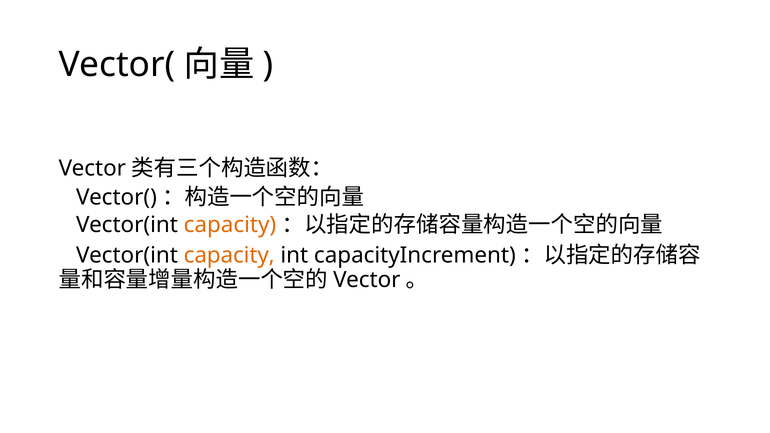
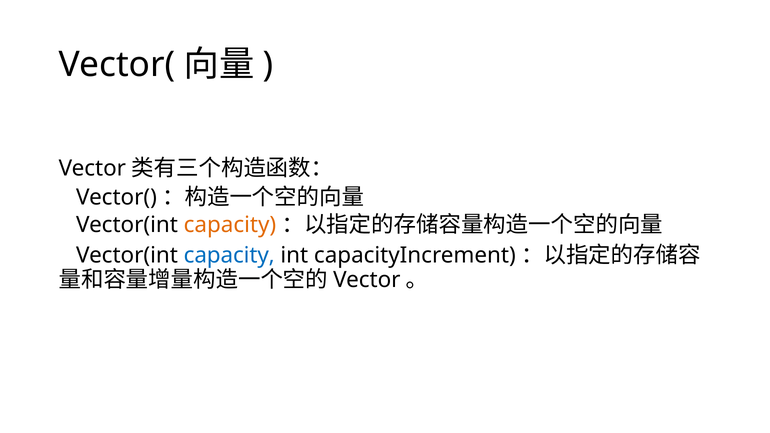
capacity colour: orange -> blue (229, 256)
